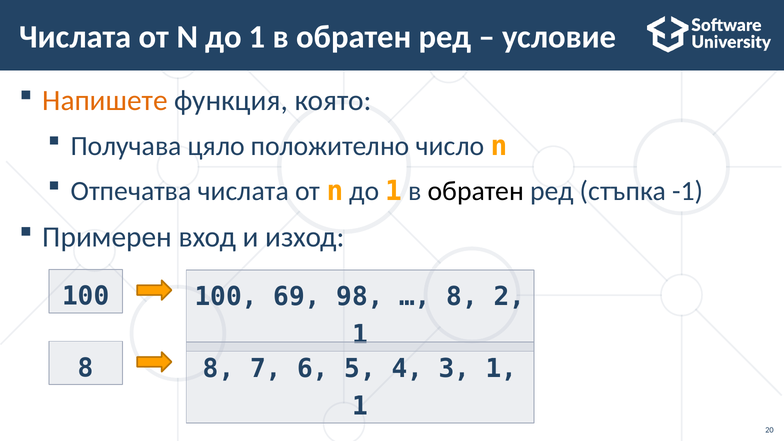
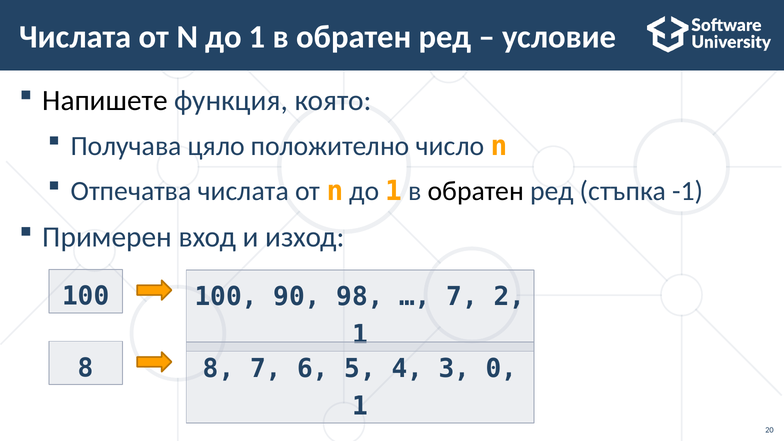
Напишете colour: orange -> black (105, 101)
69: 69 -> 90 (297, 297)
8: 8 -> 7 (462, 297)
3 1: 1 -> 0 (502, 369)
